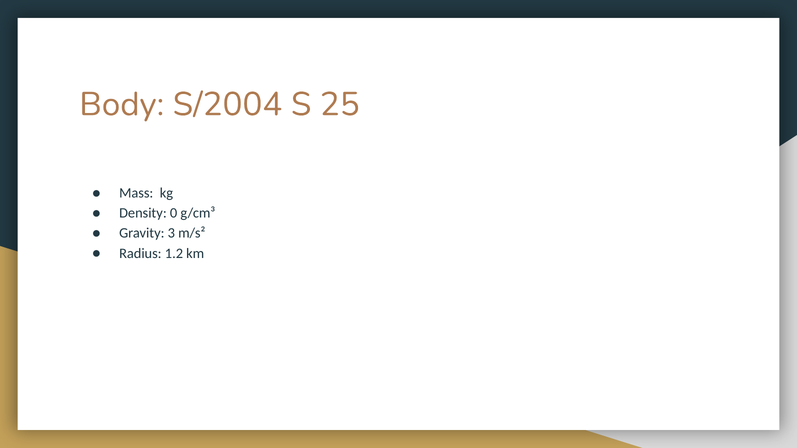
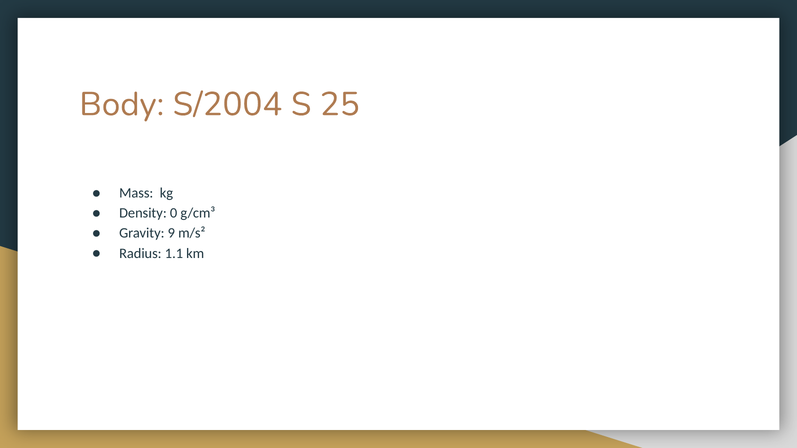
3: 3 -> 9 (171, 233)
1.2: 1.2 -> 1.1 (174, 253)
